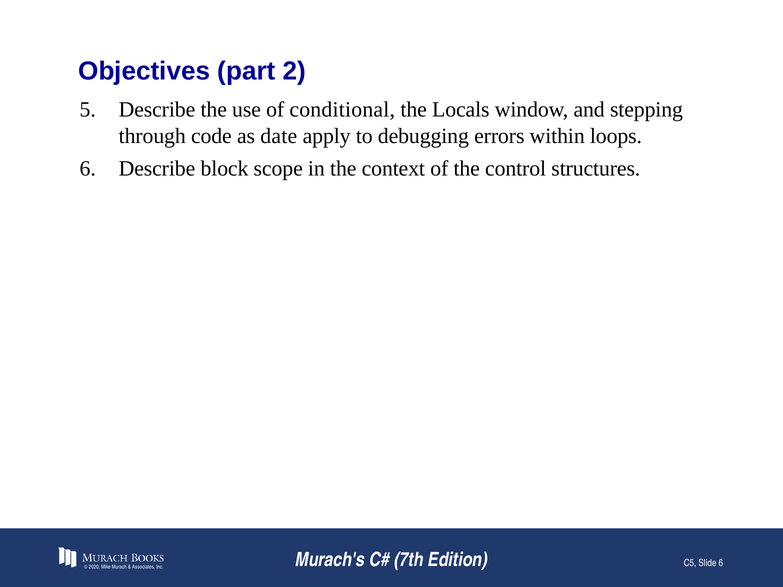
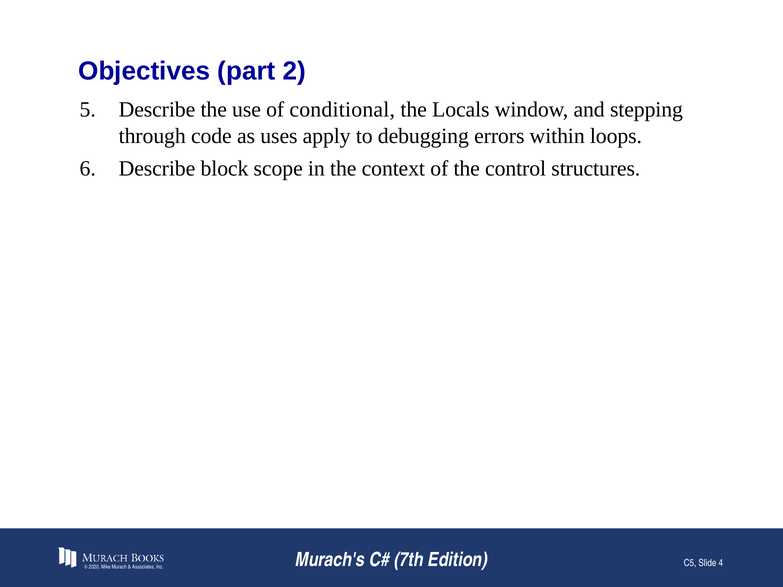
date: date -> uses (279, 136)
Slide 6: 6 -> 4 (721, 563)
